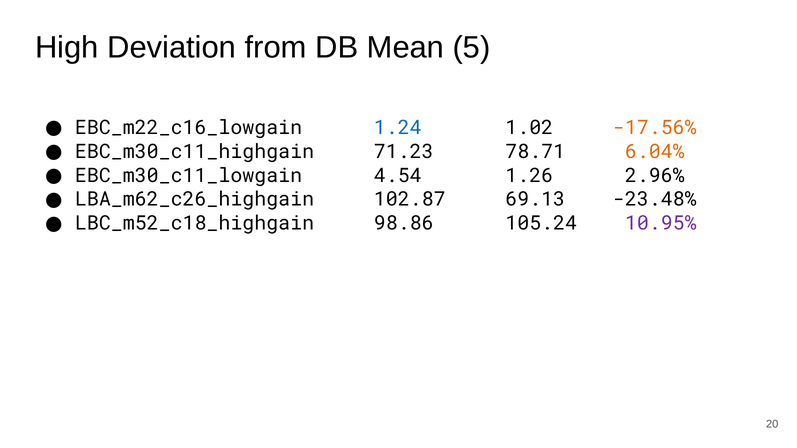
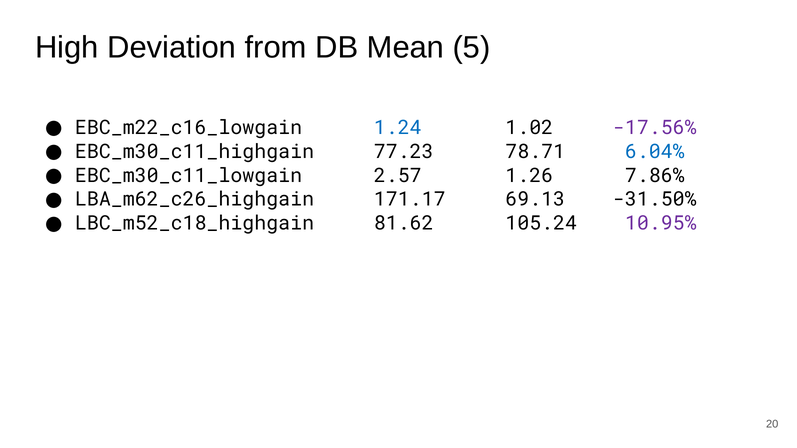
-17.56% colour: orange -> purple (655, 128)
71.23: 71.23 -> 77.23 (404, 152)
6.04% colour: orange -> blue (655, 152)
4.54: 4.54 -> 2.57 (398, 176)
2.96%: 2.96% -> 7.86% (655, 176)
102.87: 102.87 -> 171.17 (410, 199)
-23.48%: -23.48% -> -31.50% (655, 199)
98.86: 98.86 -> 81.62 (404, 223)
